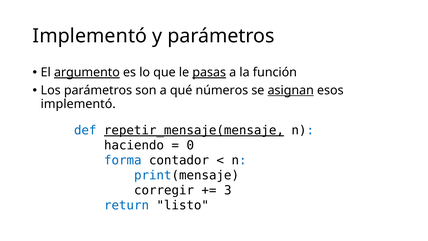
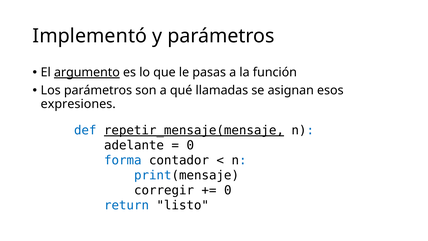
pasas underline: present -> none (209, 72)
números: números -> llamadas (222, 90)
asignan underline: present -> none (291, 90)
implementó: implementó -> expresiones (78, 104)
haciendo: haciendo -> adelante (134, 145)
3: 3 -> 0 (228, 190)
